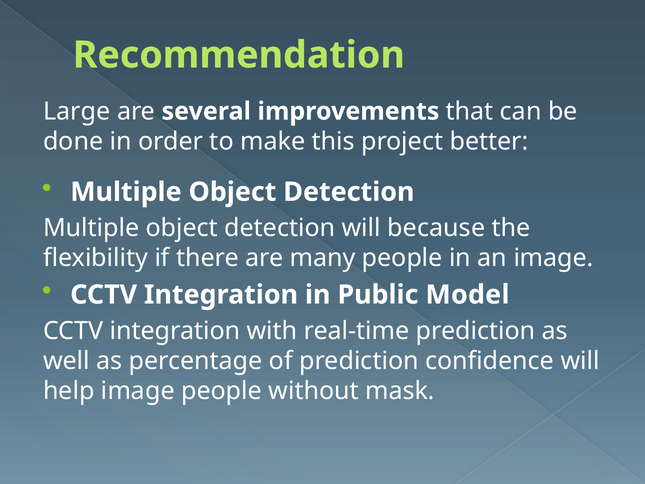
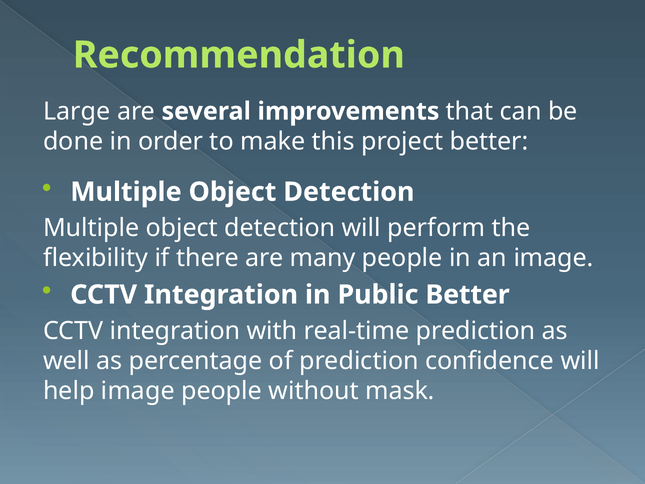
because: because -> perform (436, 228)
Public Model: Model -> Better (468, 295)
